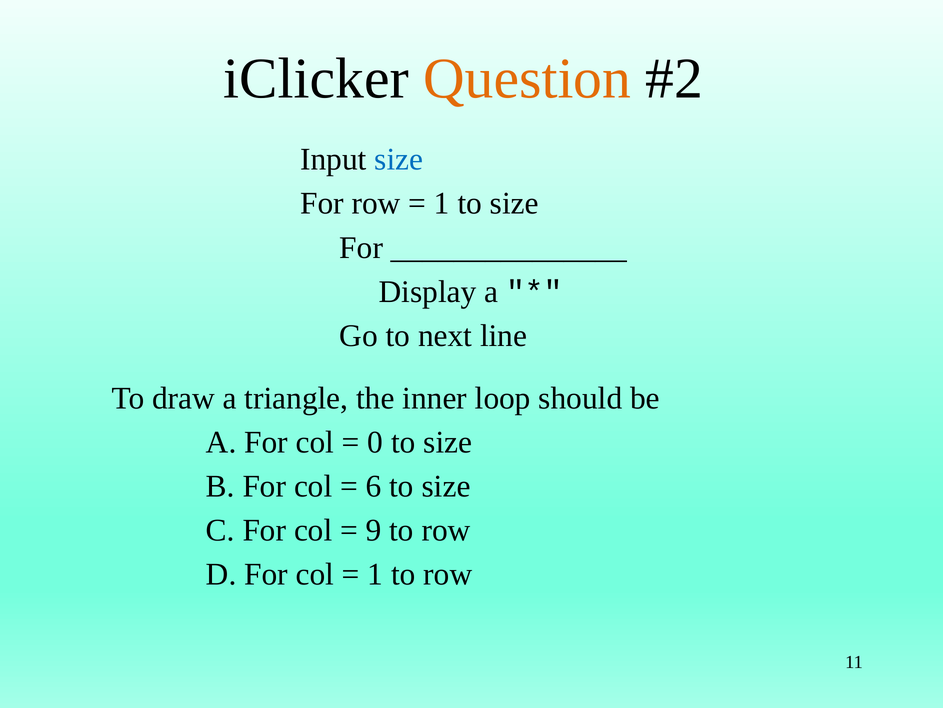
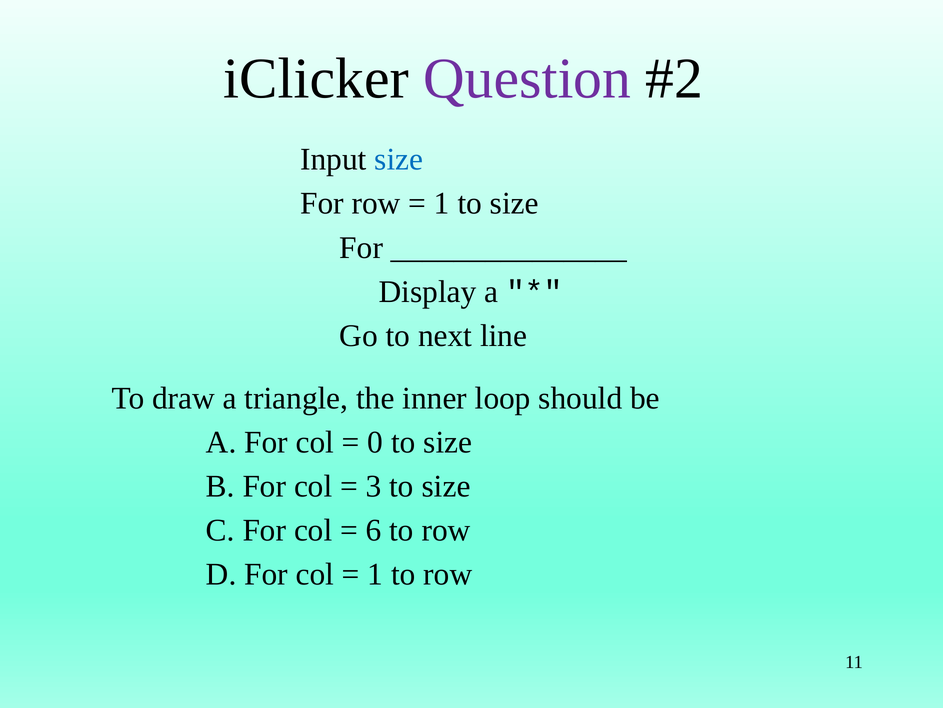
Question colour: orange -> purple (527, 79)
6: 6 -> 3 (374, 486)
9: 9 -> 6 (374, 530)
